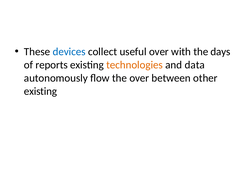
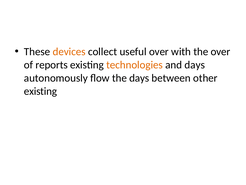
devices colour: blue -> orange (69, 52)
the days: days -> over (221, 52)
and data: data -> days (195, 65)
the over: over -> days (139, 78)
